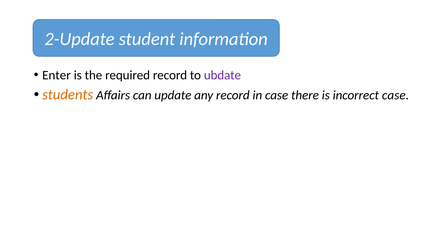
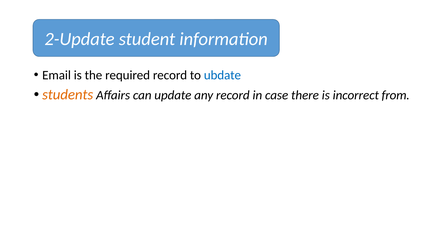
Enter: Enter -> Email (57, 75)
ubdate colour: purple -> blue (222, 75)
incorrect case: case -> from (396, 95)
